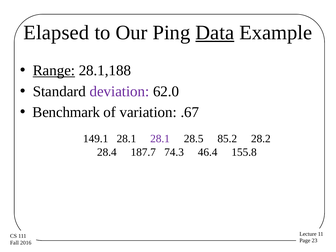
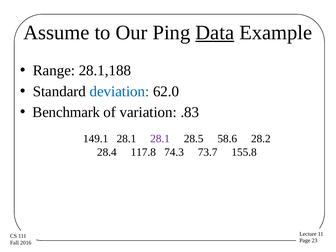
Elapsed: Elapsed -> Assume (56, 33)
Range underline: present -> none (54, 70)
deviation colour: purple -> blue (119, 91)
.67: .67 -> .83 (190, 112)
85.2: 85.2 -> 58.6 (227, 139)
187.7: 187.7 -> 117.8 (143, 152)
46.4: 46.4 -> 73.7 (208, 152)
